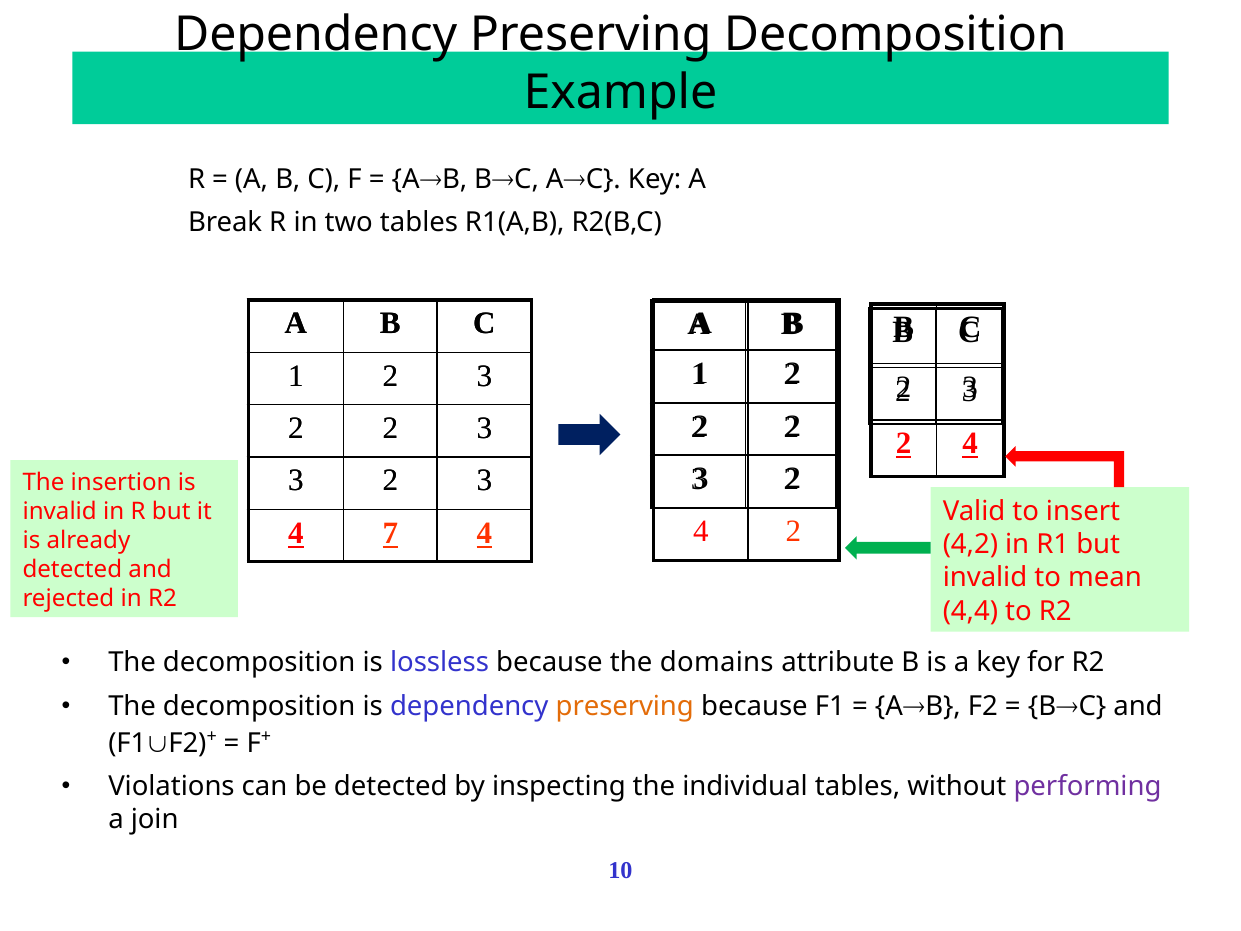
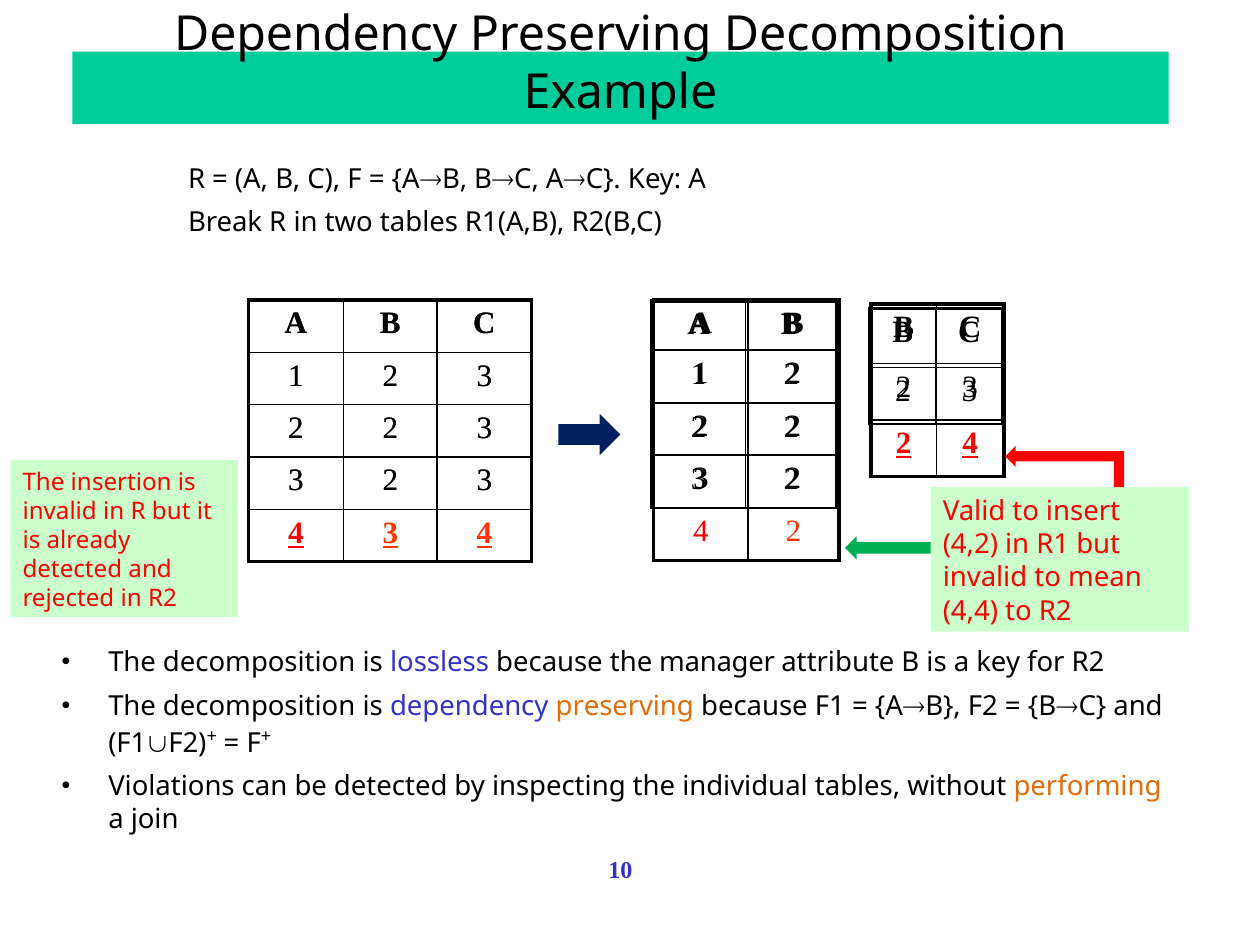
4 7: 7 -> 3 (390, 533)
domains: domains -> manager (717, 662)
performing colour: purple -> orange (1088, 786)
